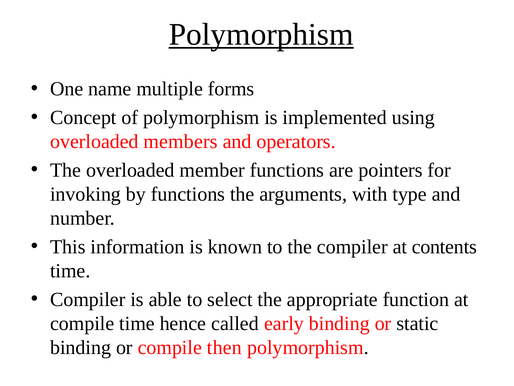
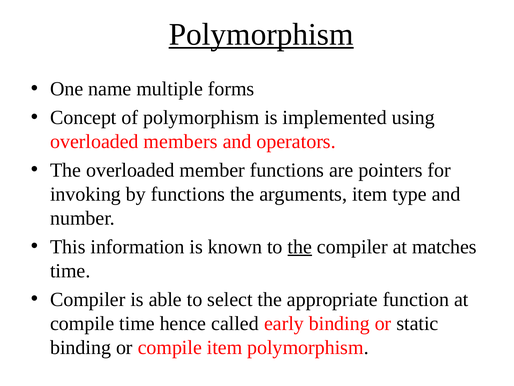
arguments with: with -> item (370, 194)
the underline: none -> present (300, 246)
contents: contents -> matches (444, 246)
compile then: then -> item (225, 347)
